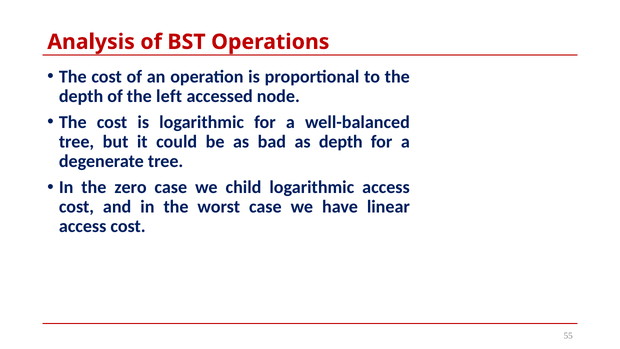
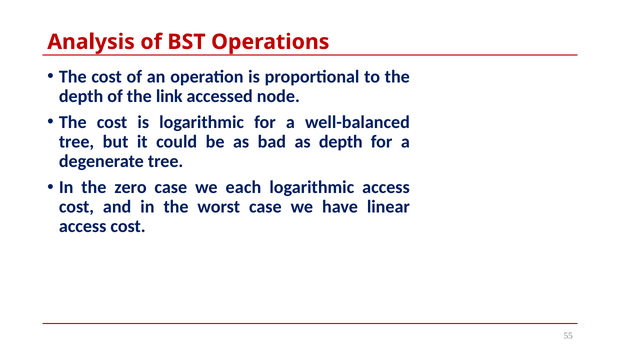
left: left -> link (169, 96)
child: child -> each (243, 187)
